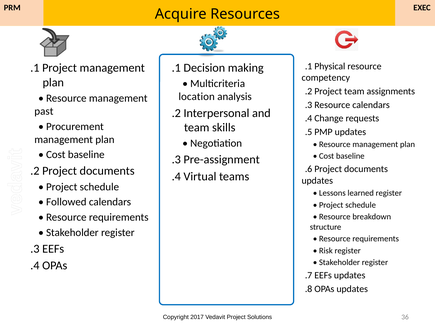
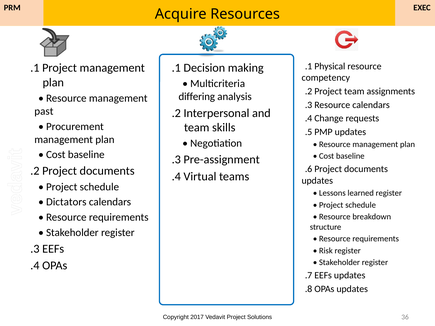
location: location -> differing (197, 97)
Followed: Followed -> Dictators (66, 202)
